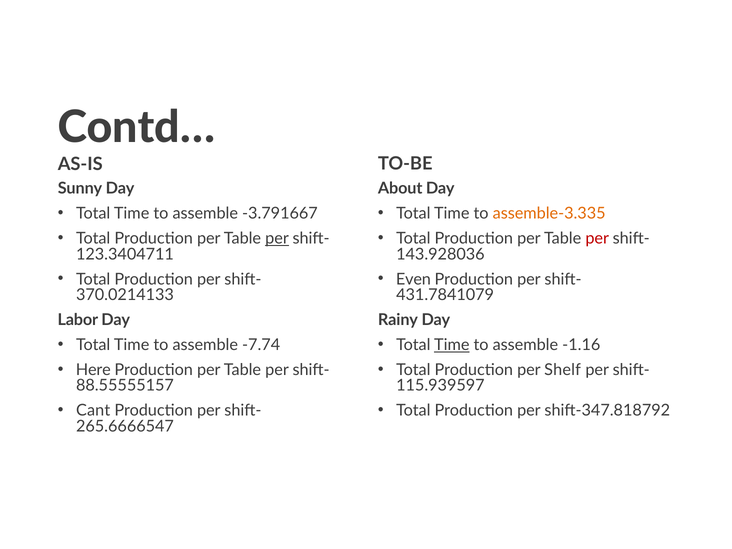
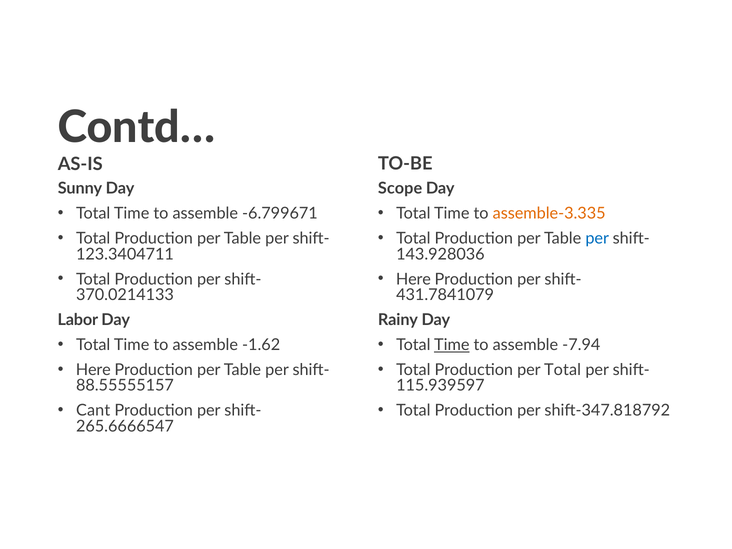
About: About -> Scope (400, 189)
-3.791667: -3.791667 -> -6.799671 (280, 214)
per underline: present -> none (277, 238)
per colour: red -> blue (597, 238)
Even: Even -> Here (413, 279)
-7.74: -7.74 -> -1.62 (261, 345)
-1.16: -1.16 -> -7.94 (581, 345)
per Shelf: Shelf -> Total (563, 370)
